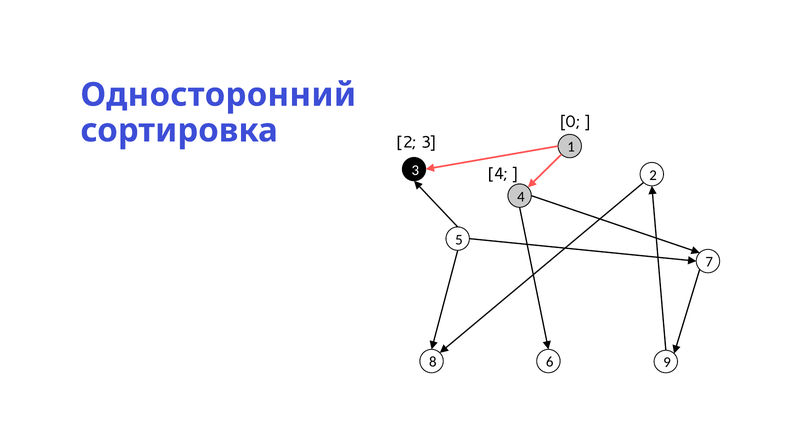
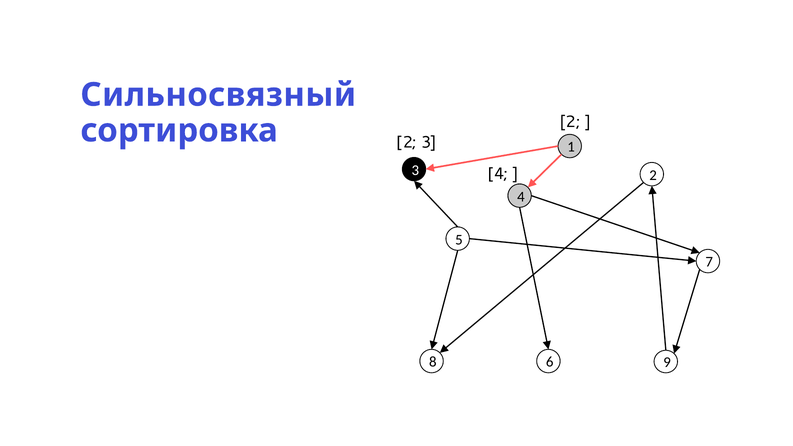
Односторонний: Односторонний -> Сильносвязный (218, 95)
0: 0 -> 2 (570, 122)
